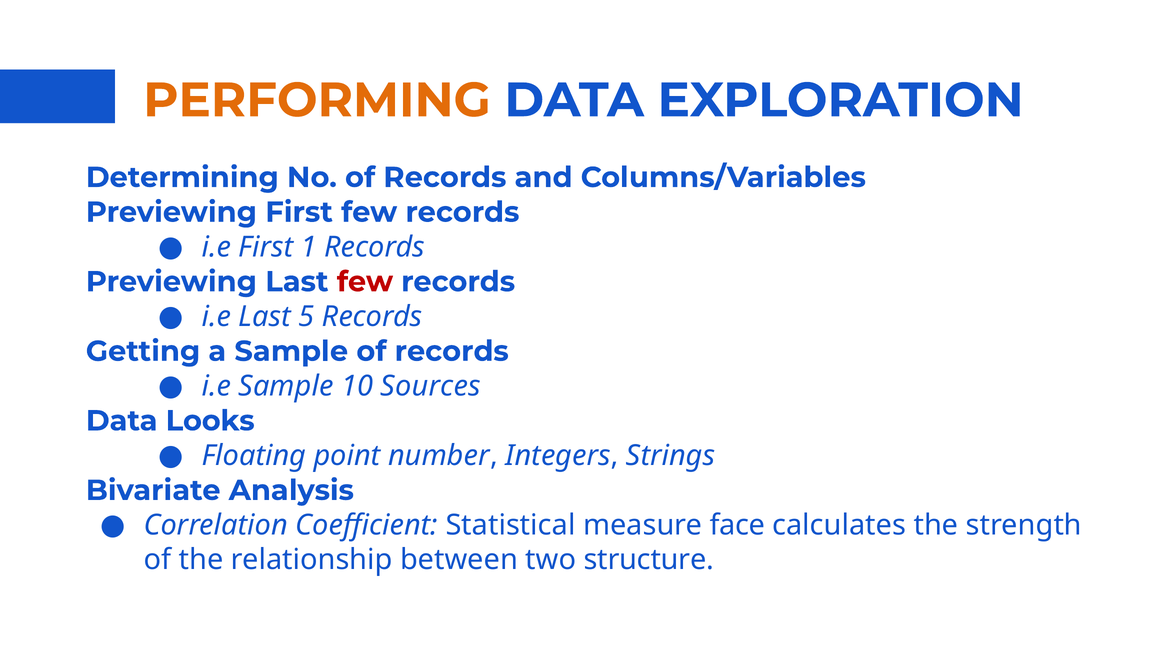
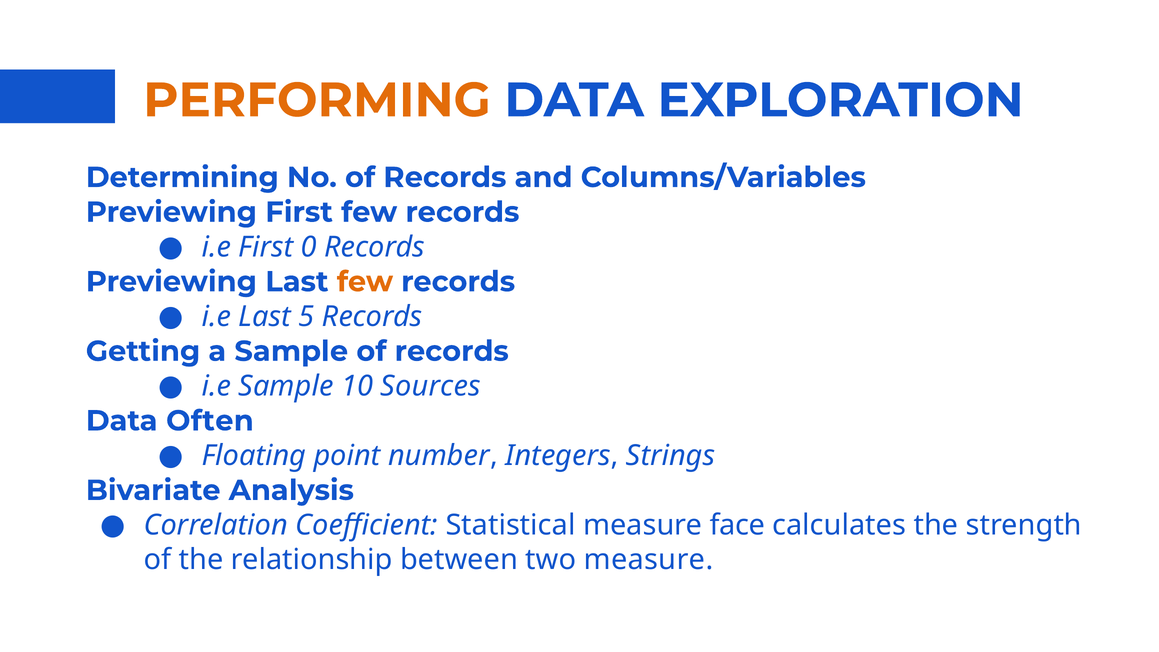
1: 1 -> 0 (309, 247)
few colour: red -> orange (365, 282)
Looks: Looks -> Often (210, 421)
two structure: structure -> measure (649, 560)
